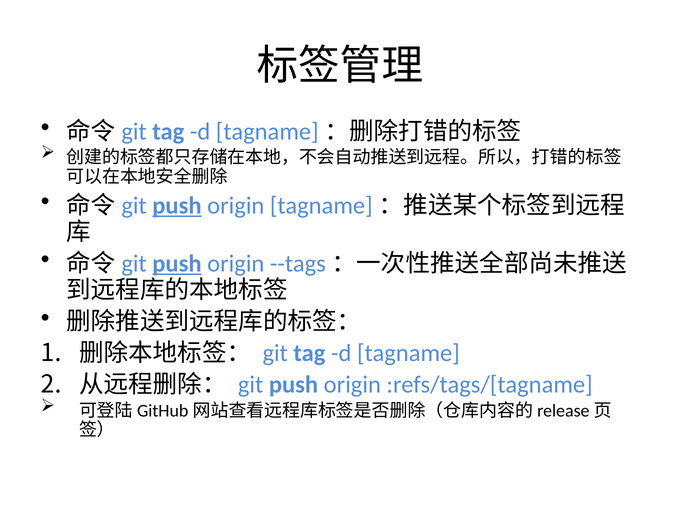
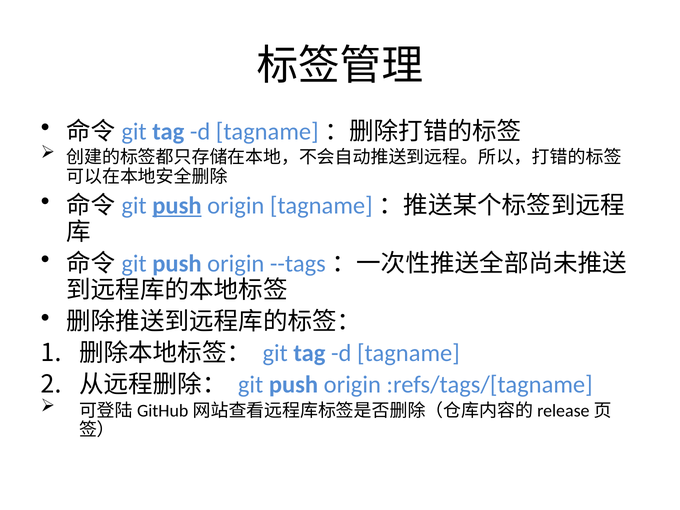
push underline: present -> none (177, 264)
